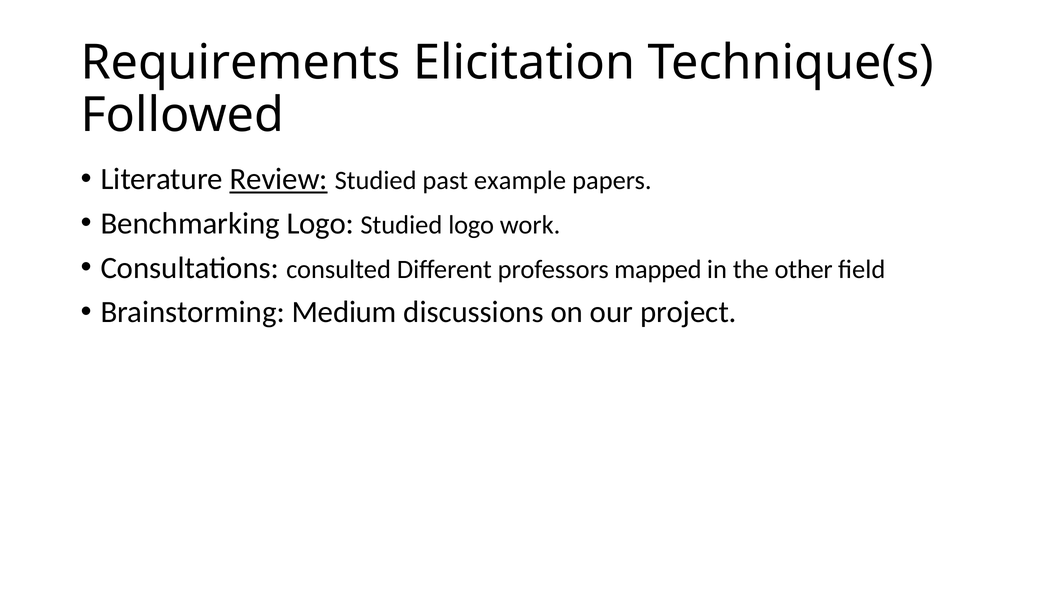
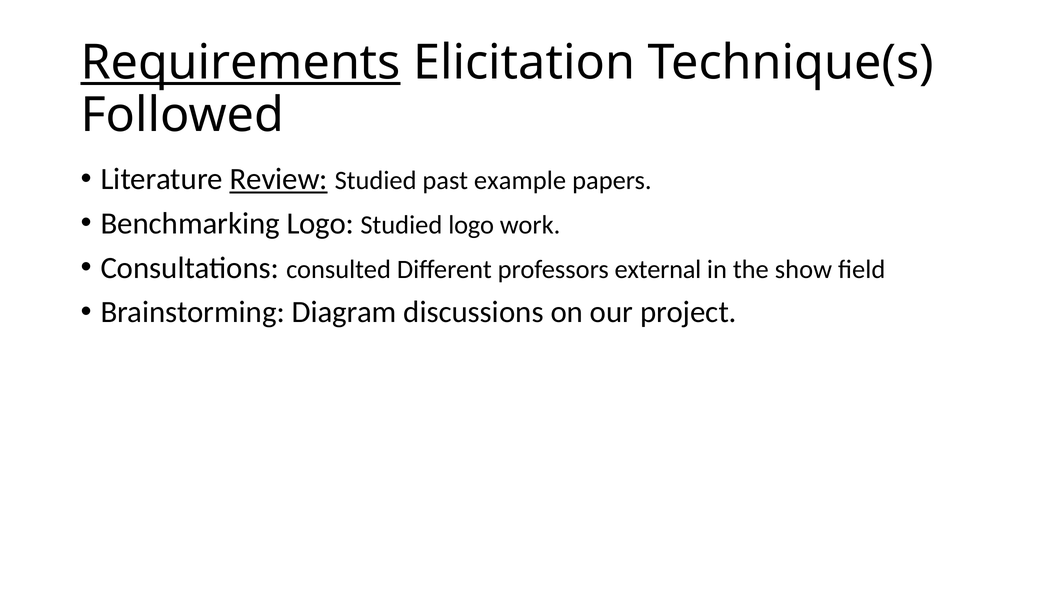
Requirements underline: none -> present (241, 63)
mapped: mapped -> external (658, 269)
other: other -> show (803, 269)
Medium: Medium -> Diagram (344, 312)
